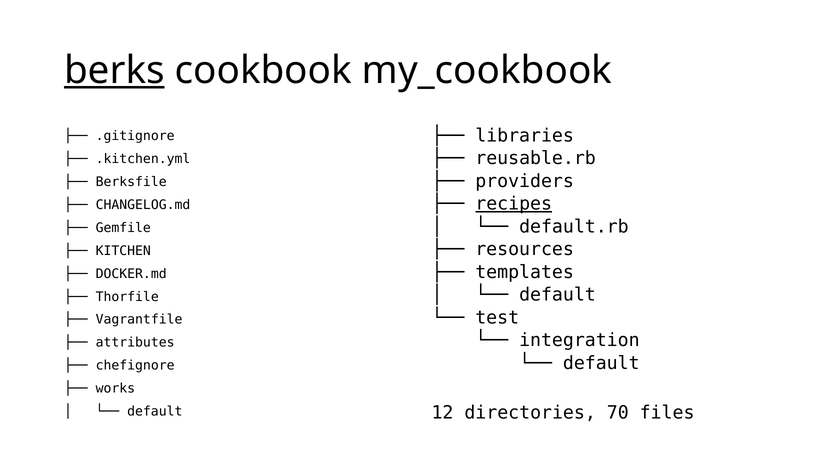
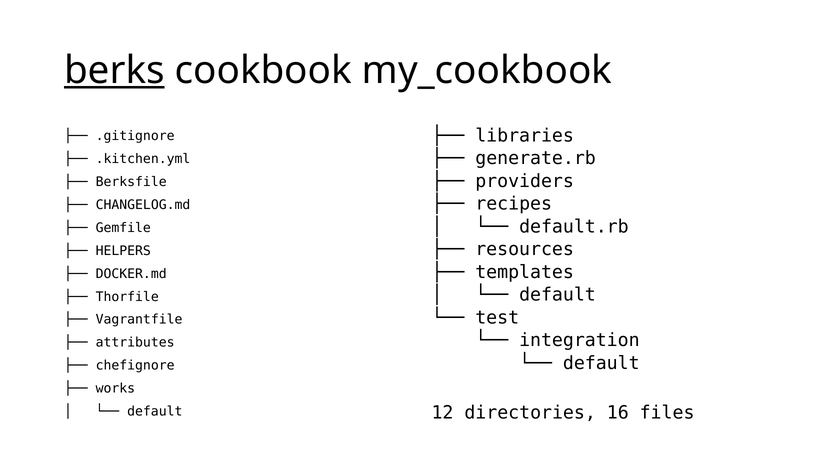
reusable.rb: reusable.rb -> generate.rb (536, 158)
recipes underline: present -> none (514, 204)
KITCHEN: KITCHEN -> HELPERS (123, 251)
70: 70 -> 16 (618, 412)
